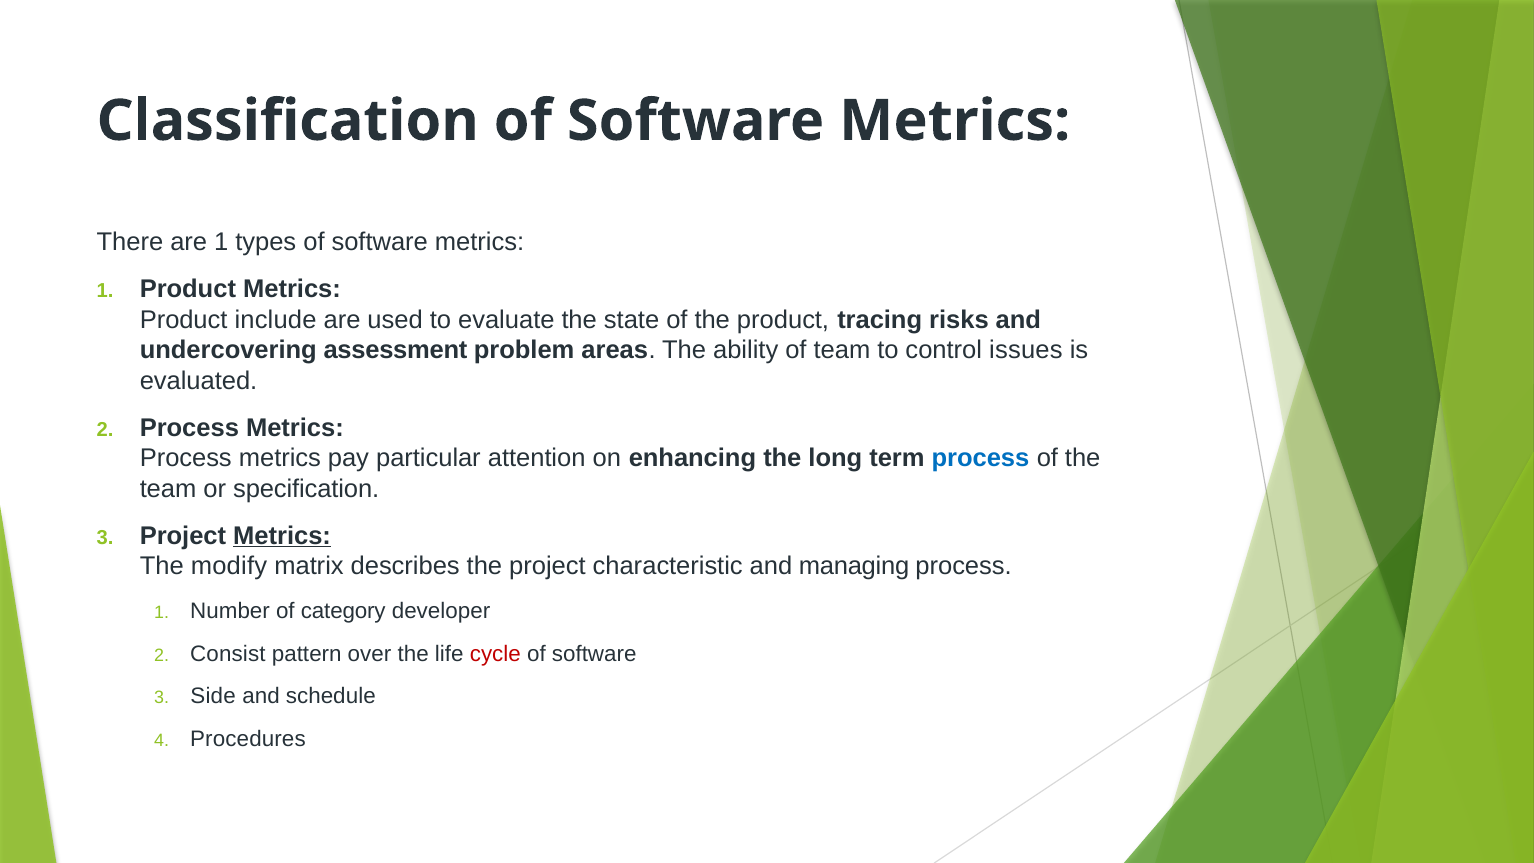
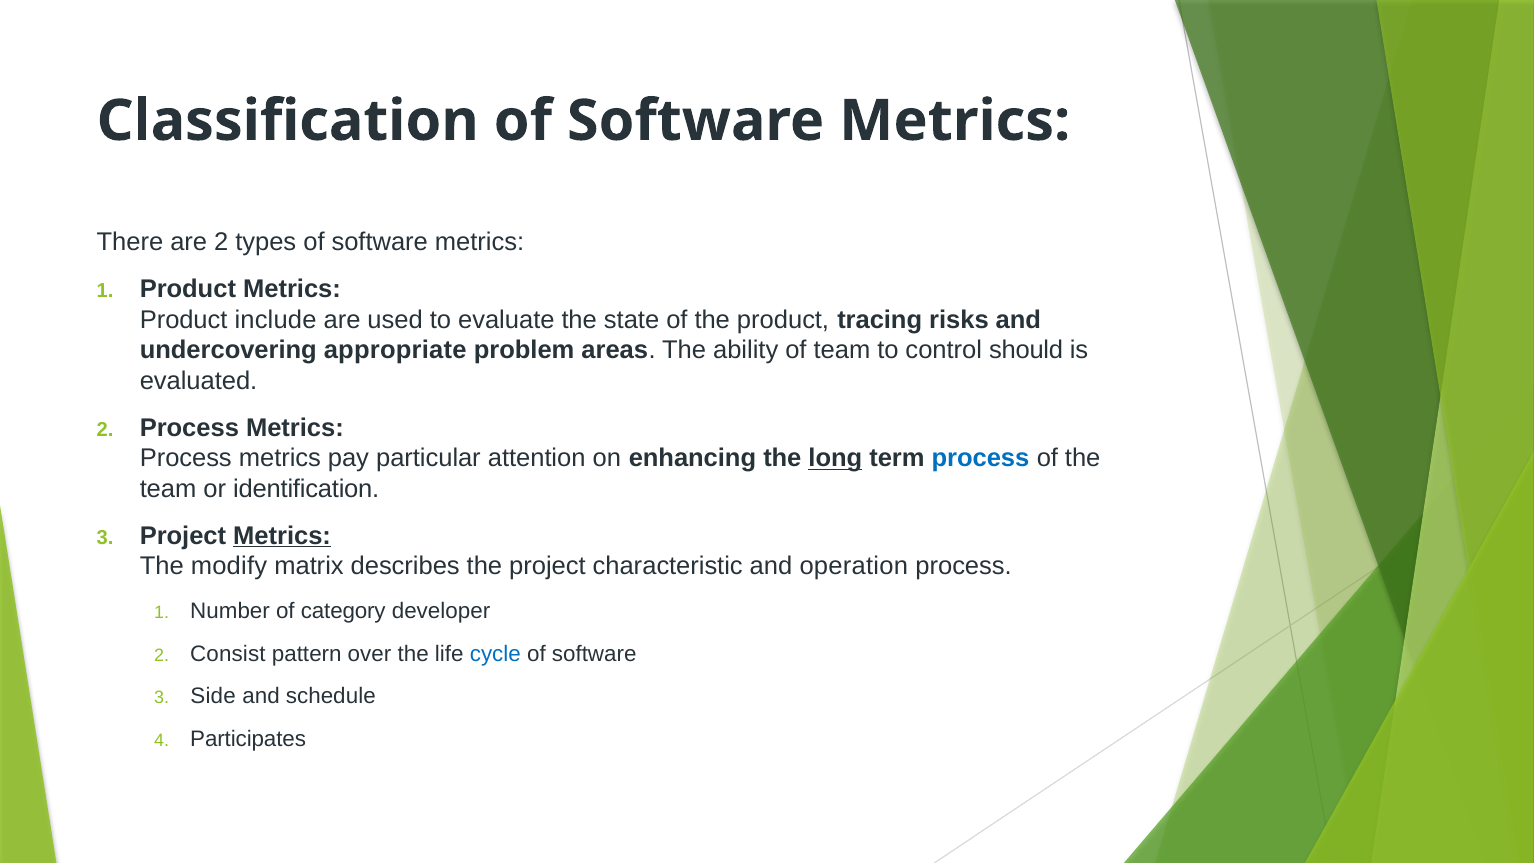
are 1: 1 -> 2 (221, 242)
assessment: assessment -> appropriate (395, 350)
issues: issues -> should (1026, 350)
long underline: none -> present (835, 458)
specification: specification -> identification (306, 489)
managing: managing -> operation (854, 566)
cycle colour: red -> blue (495, 654)
Procedures: Procedures -> Participates (248, 739)
